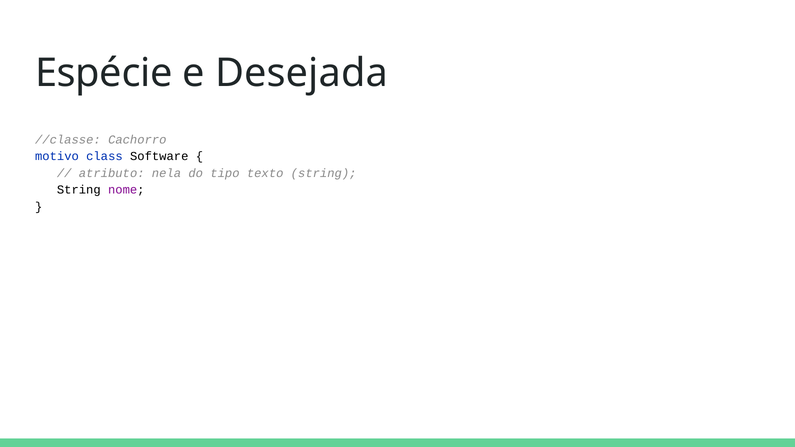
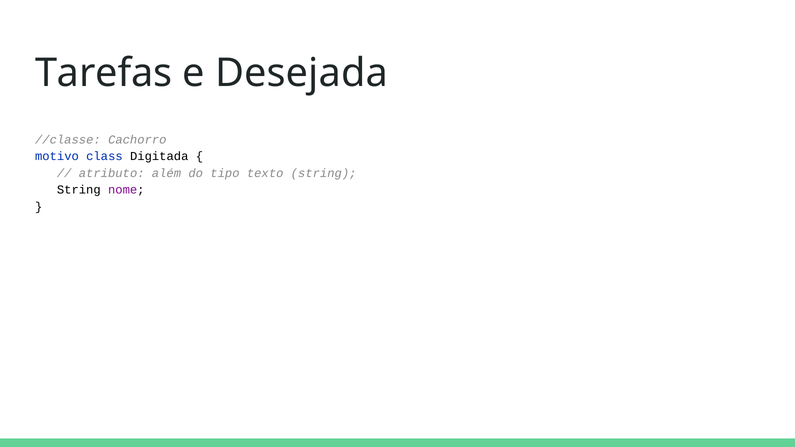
Espécie: Espécie -> Tarefas (104, 73)
Software: Software -> Digitada (159, 156)
nela: nela -> além (166, 173)
